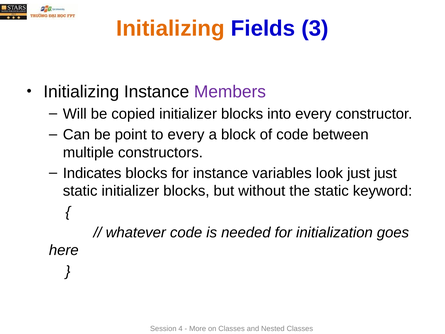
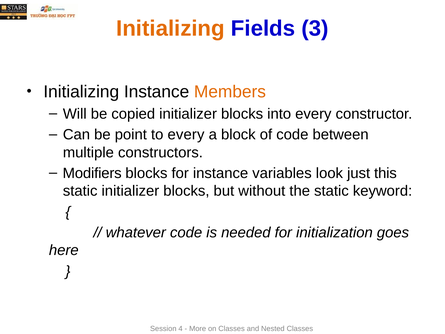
Members colour: purple -> orange (230, 92)
Indicates: Indicates -> Modifiers (92, 173)
just just: just -> this (385, 173)
